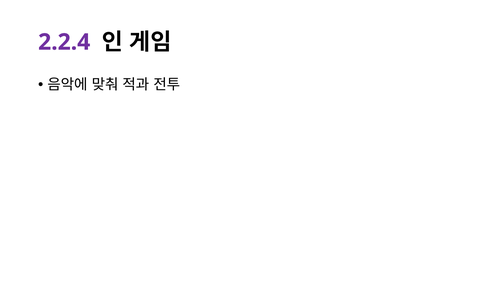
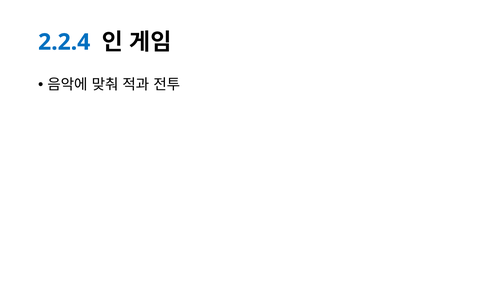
2.2.4 colour: purple -> blue (64, 42)
